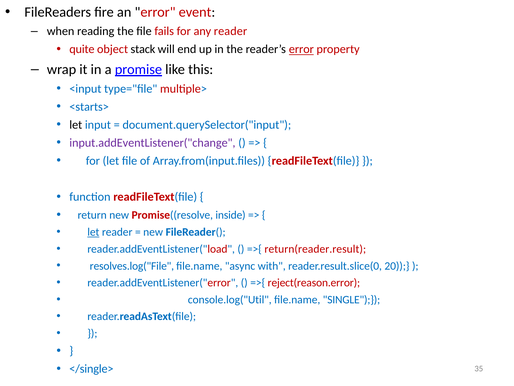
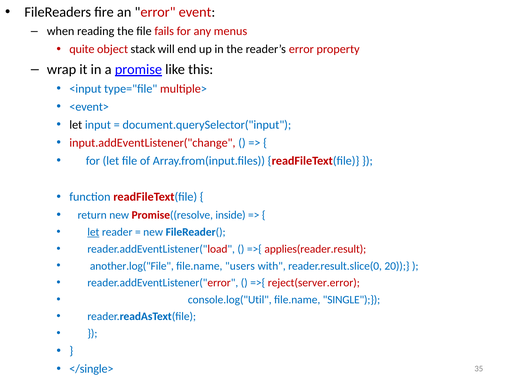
any reader: reader -> menus (231, 31)
error underline: present -> none (301, 49)
<starts>: <starts> -> <event> (89, 107)
input.addEventListener("change colour: purple -> red (152, 143)
return(reader.result: return(reader.result -> applies(reader.result (315, 249)
resolves.log("File: resolves.log("File -> another.log("File (132, 266)
async: async -> users (240, 266)
reject(reason.error: reject(reason.error -> reject(server.error (314, 282)
